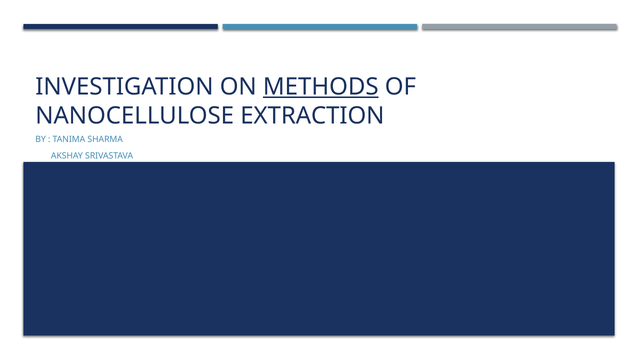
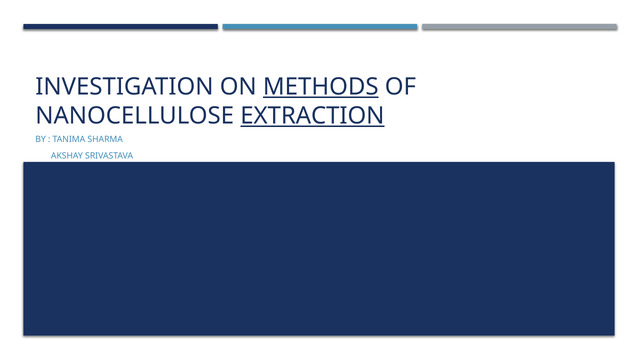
EXTRACTION underline: none -> present (312, 116)
